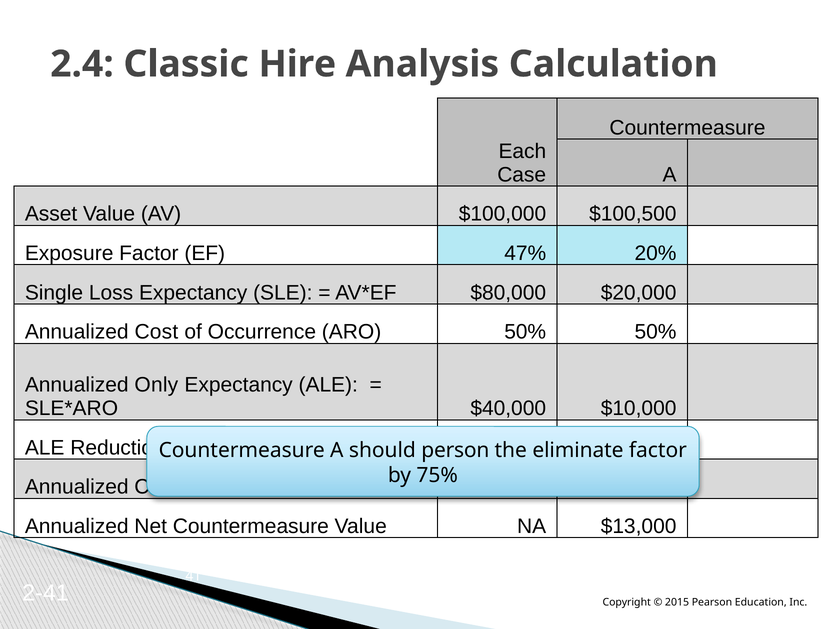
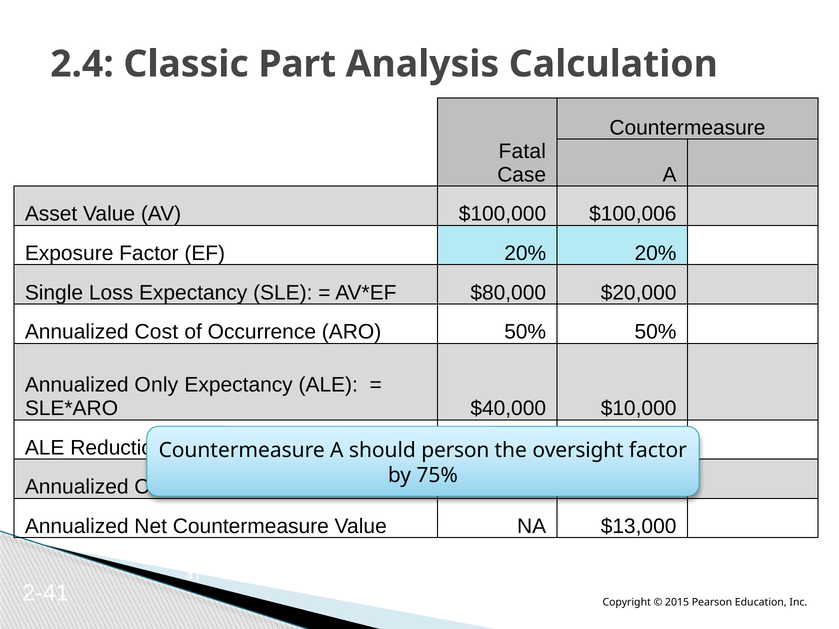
Hire: Hire -> Part (297, 64)
Each: Each -> Fatal (522, 151)
$100,500: $100,500 -> $100,006 (633, 214)
EF 47%: 47% -> 20% (525, 253)
eliminate: eliminate -> oversight (578, 450)
